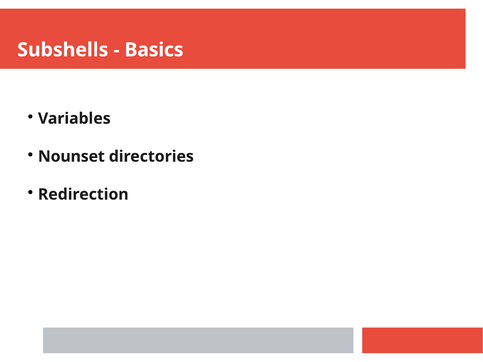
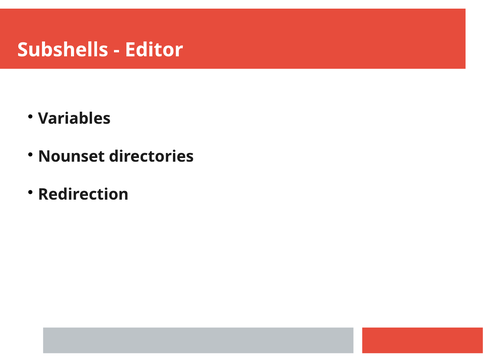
Basics: Basics -> Editor (154, 50)
